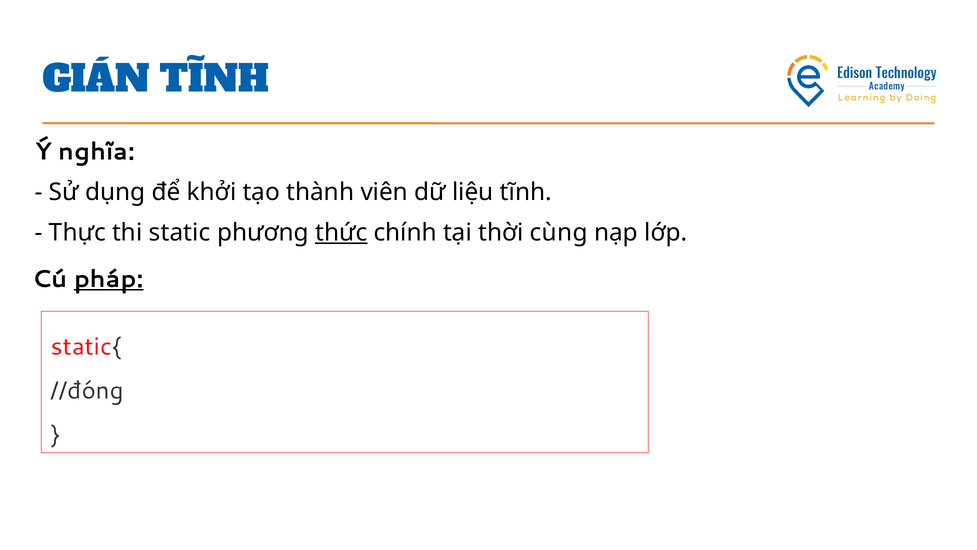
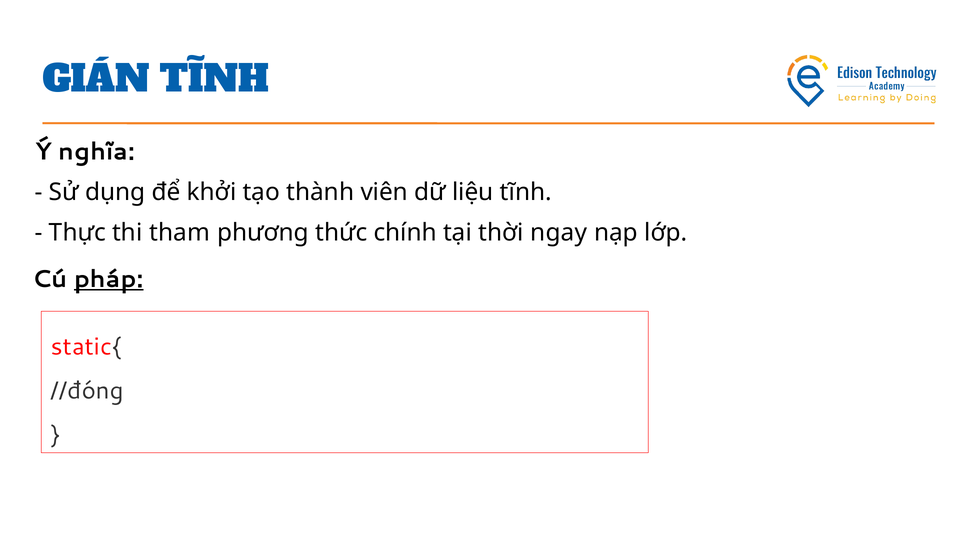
static: static -> tham (180, 232)
thức underline: present -> none (341, 232)
cùng: cùng -> ngay (559, 232)
